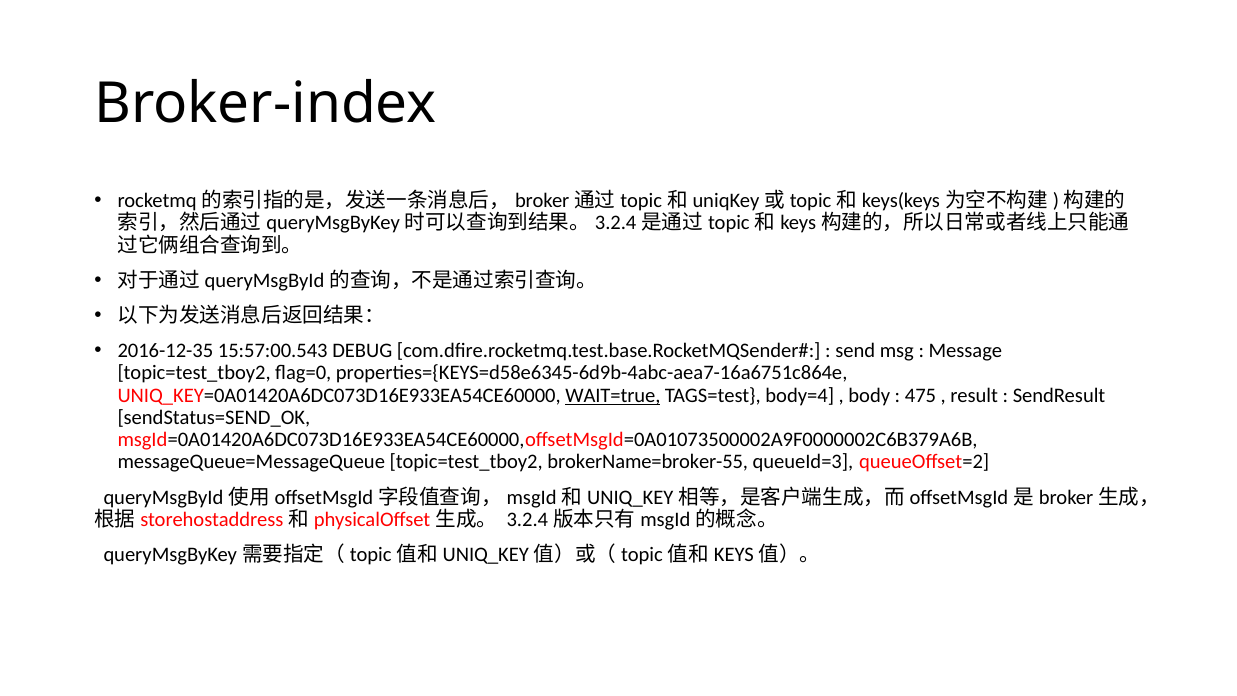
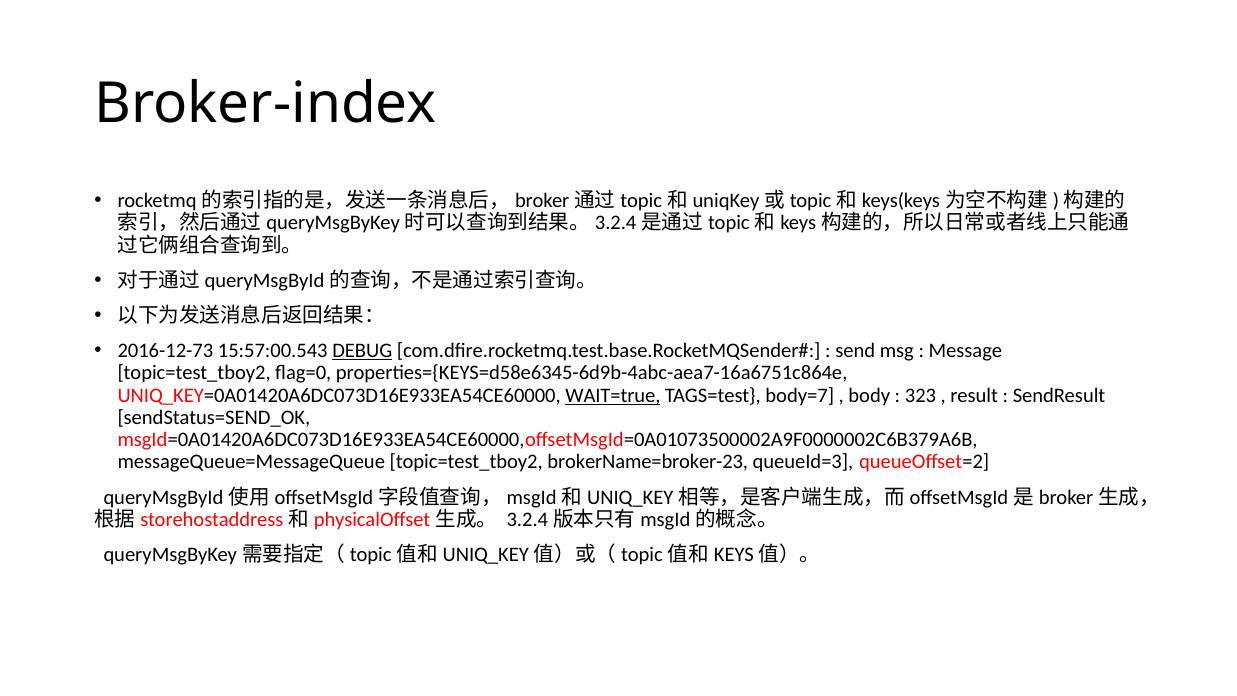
2016-12-35: 2016-12-35 -> 2016-12-73 (165, 351)
DEBUG underline: none -> present (362, 351)
body=4: body=4 -> body=7 (800, 395)
475: 475 -> 323 (920, 395)
brokerName=broker-55: brokerName=broker-55 -> brokerName=broker-23 (648, 462)
